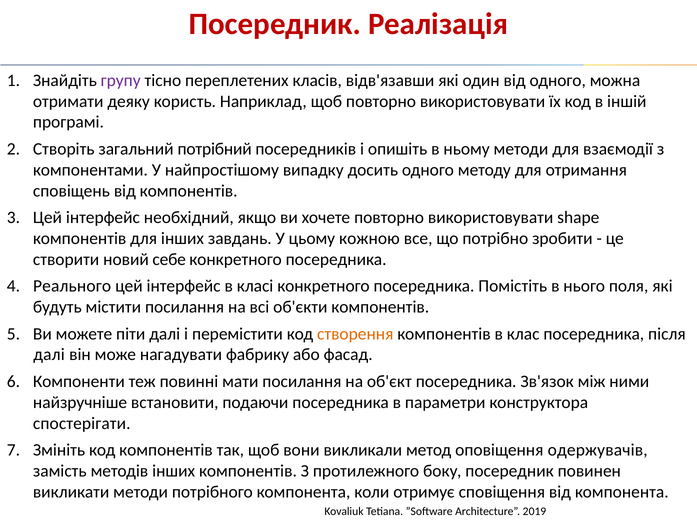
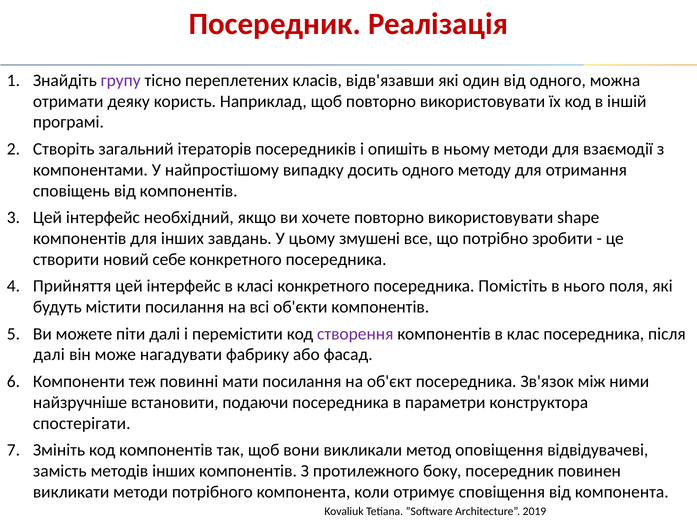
потрібний: потрібний -> ітераторів (215, 149)
кожною: кожною -> змушені (369, 238)
Реального: Реального -> Прийняття (72, 286)
створення colour: orange -> purple (355, 334)
одержувачів: одержувачів -> відвідувачеві (598, 450)
